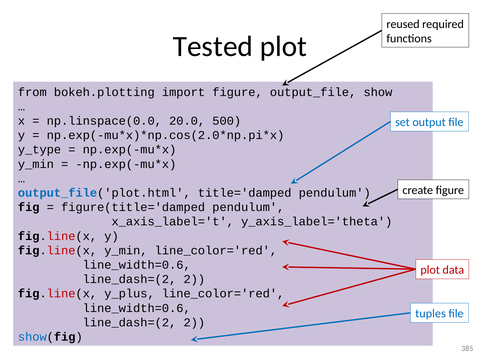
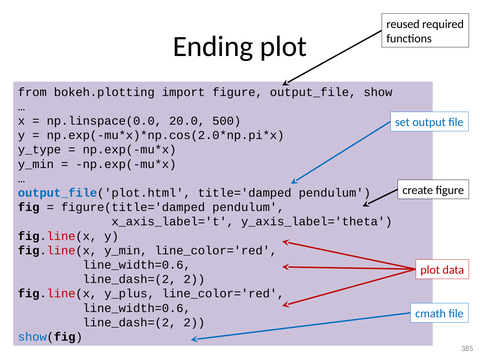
Tested: Tested -> Ending (213, 46)
tuples: tuples -> cmath (431, 314)
